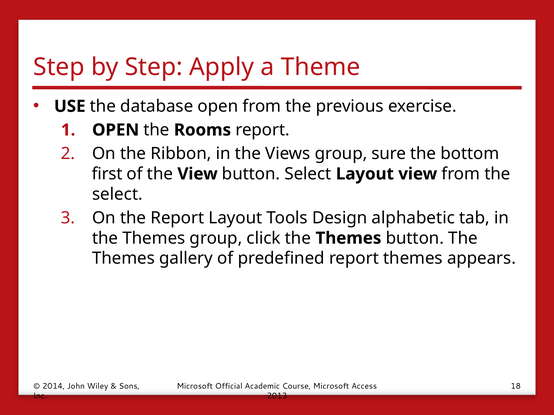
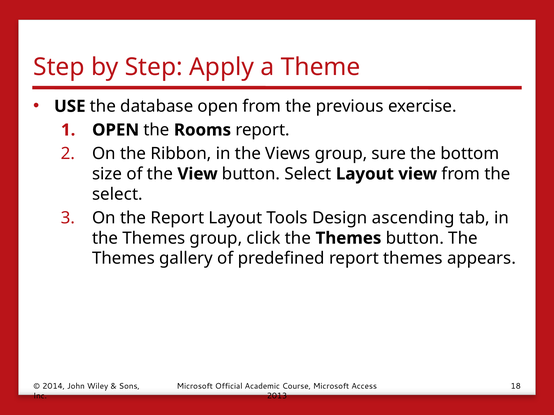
first: first -> size (107, 174)
alphabetic: alphabetic -> ascending (413, 218)
